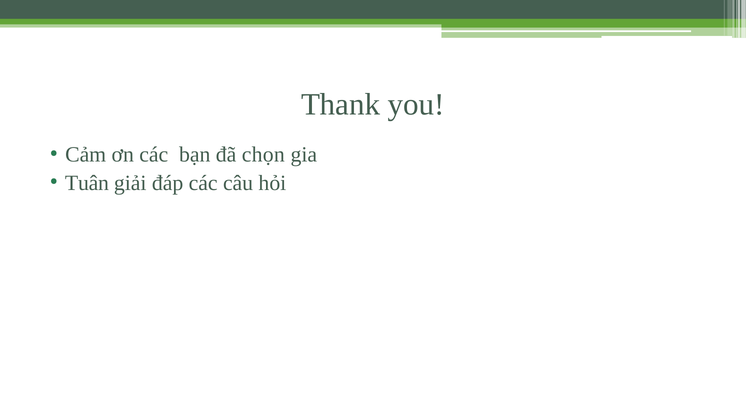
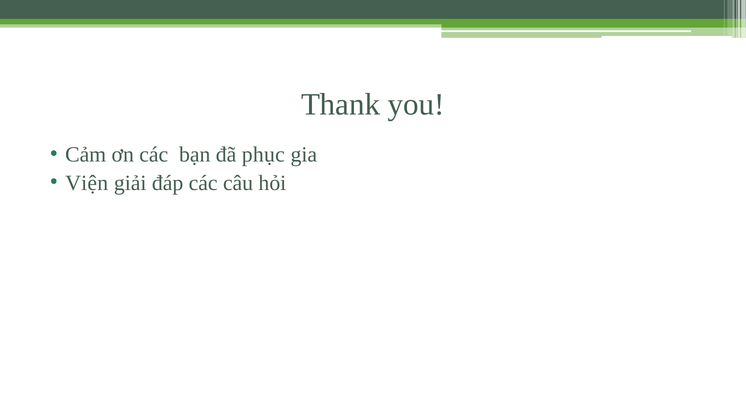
chọn: chọn -> phục (263, 155)
Tuân: Tuân -> Viện (87, 183)
